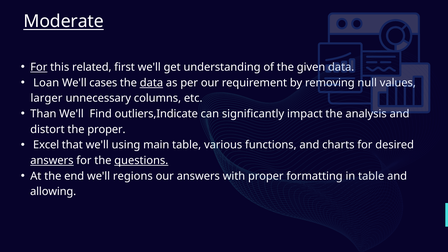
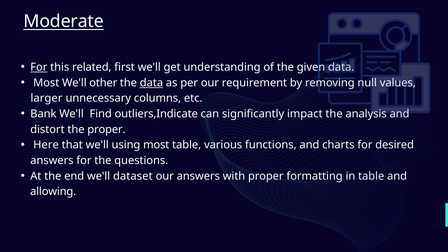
Loan: Loan -> Most (46, 83)
cases: cases -> other (103, 83)
Than: Than -> Bank (43, 114)
Excel: Excel -> Here (46, 145)
using main: main -> most (156, 145)
answers underline: present -> none (52, 161)
questions underline: present -> none (141, 161)
regions: regions -> dataset (133, 176)
